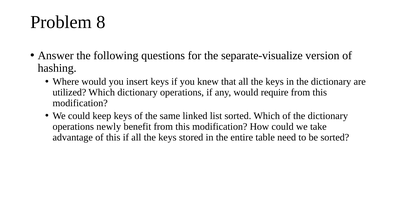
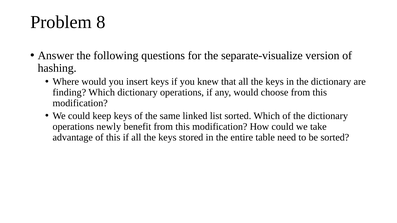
utilized: utilized -> finding (69, 93)
require: require -> choose (275, 93)
